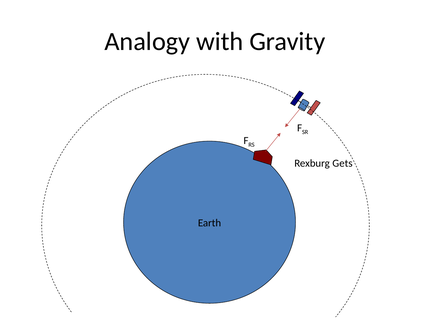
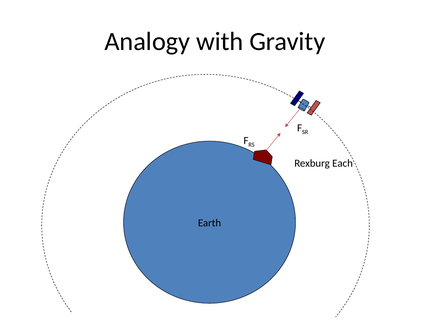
Gets: Gets -> Each (343, 164)
